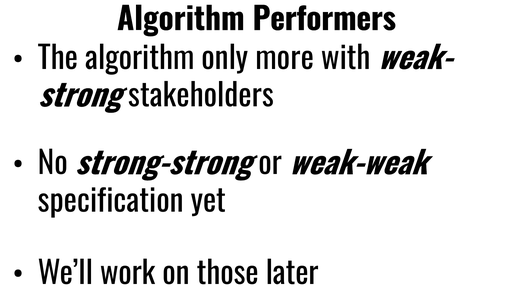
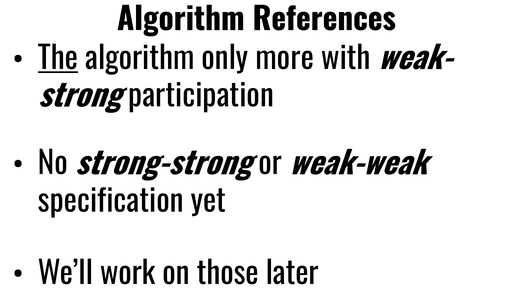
Performers: Performers -> References (324, 20)
The underline: none -> present (58, 59)
stakeholders: stakeholders -> participation (201, 96)
